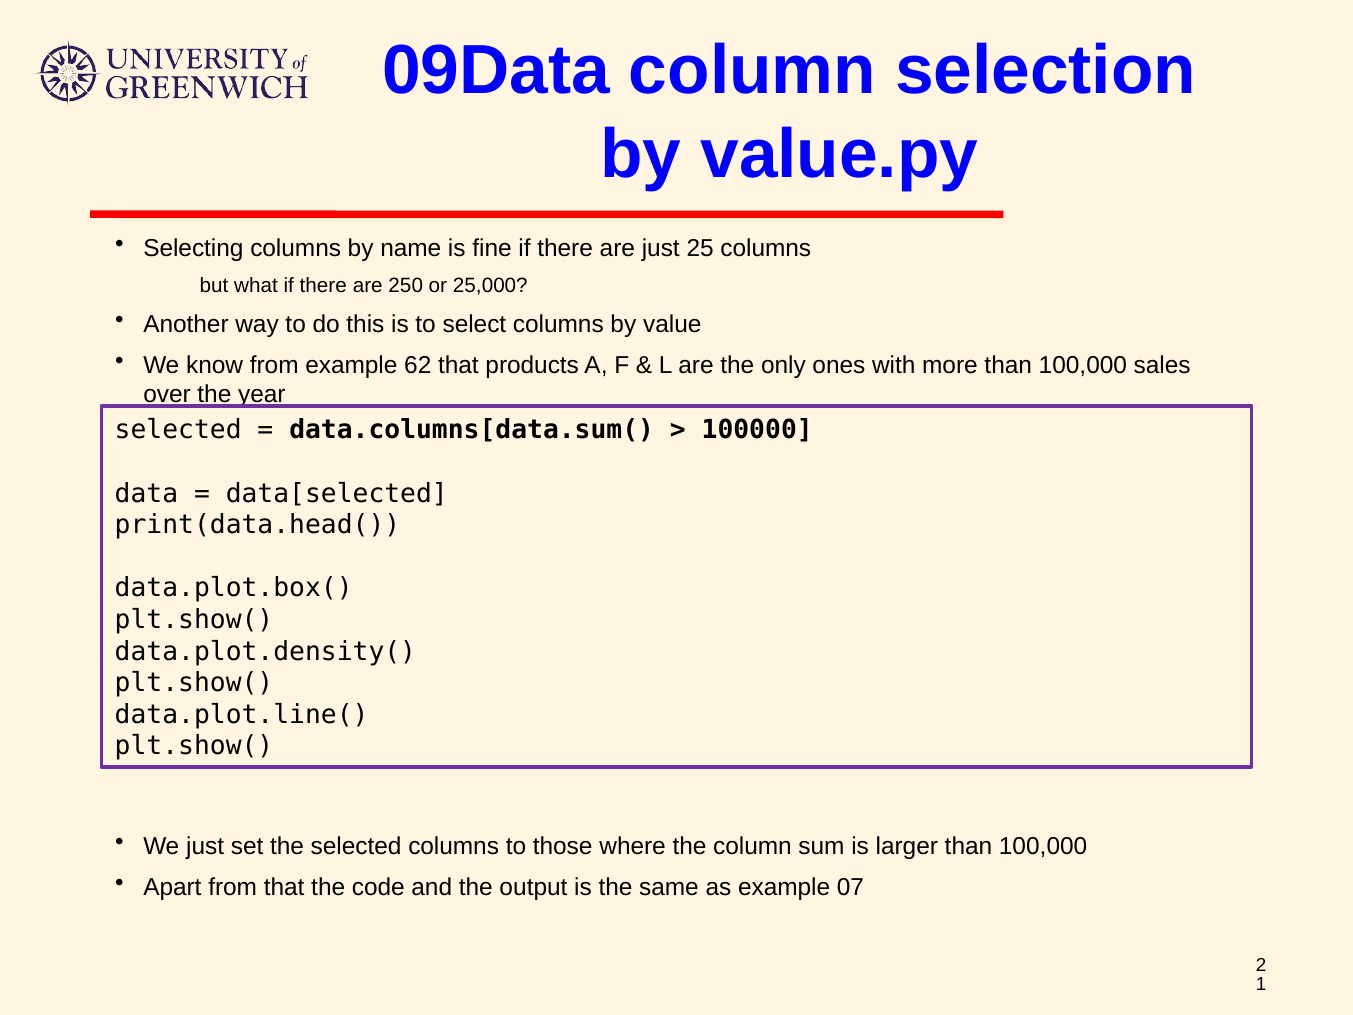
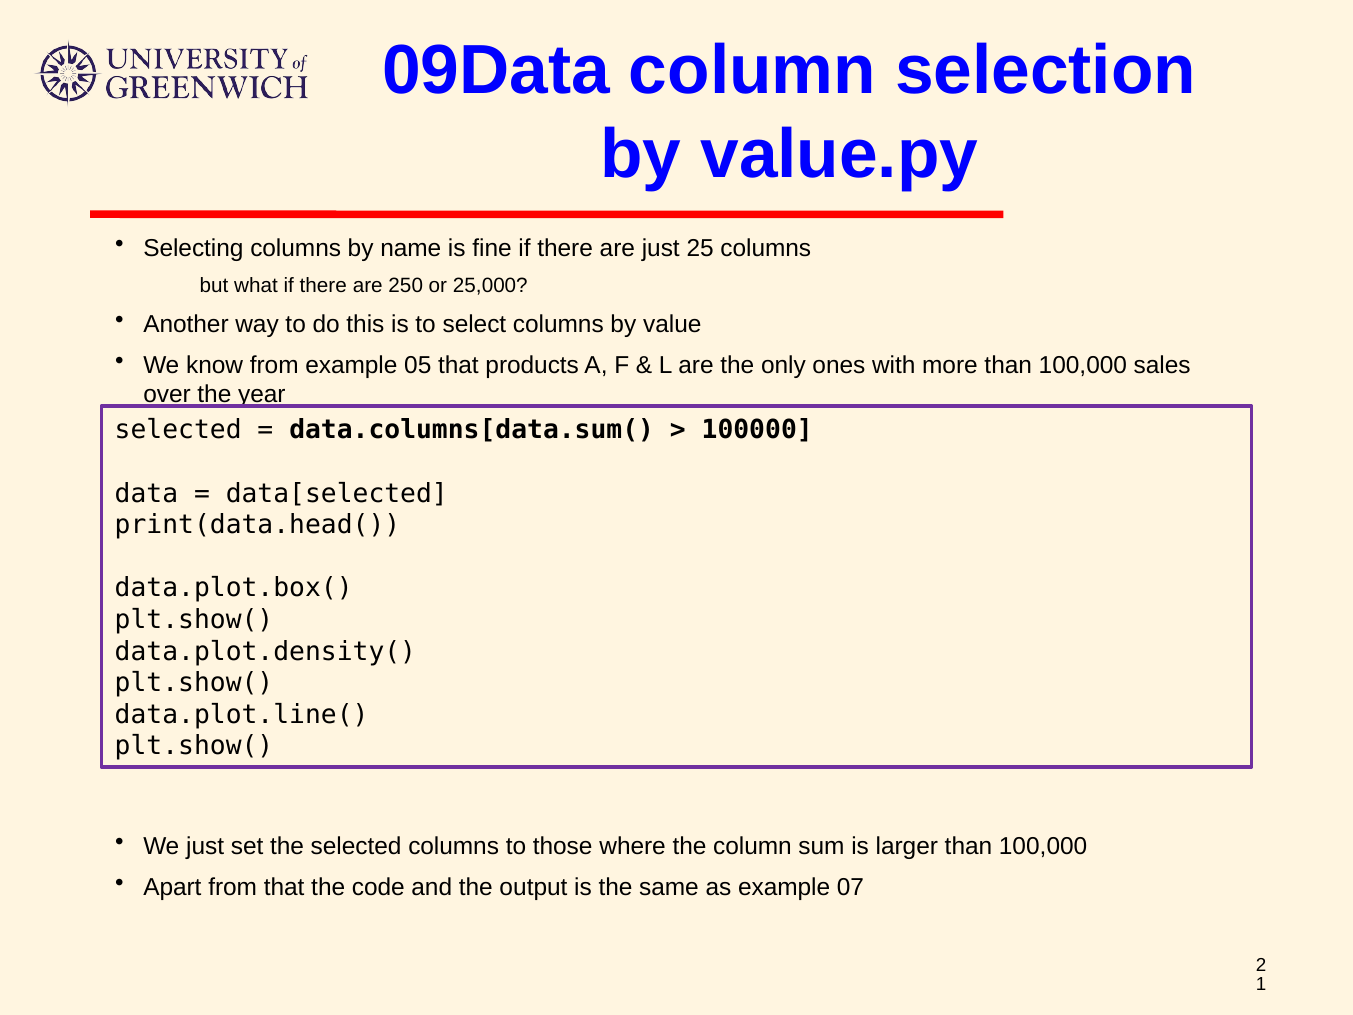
62: 62 -> 05 (418, 365)
